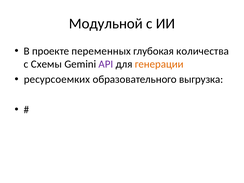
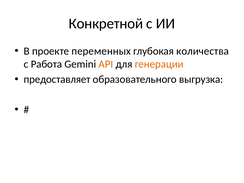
Модульной: Модульной -> Конкретной (106, 24)
Схемы: Схемы -> Работа (46, 64)
API colour: purple -> orange (106, 64)
ресурсоемких: ресурсоемких -> предоставляет (57, 79)
